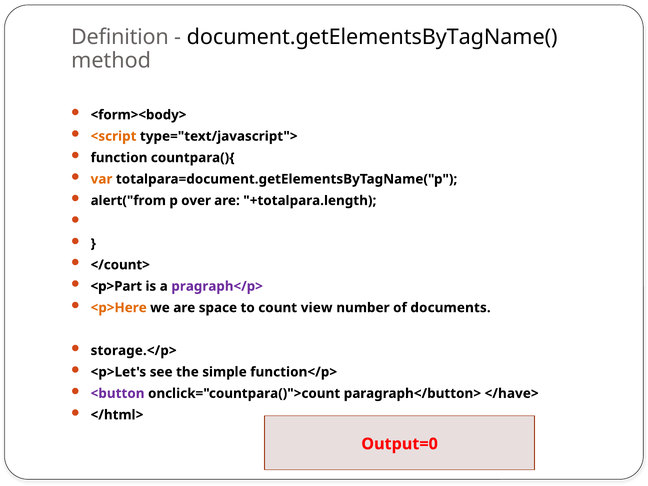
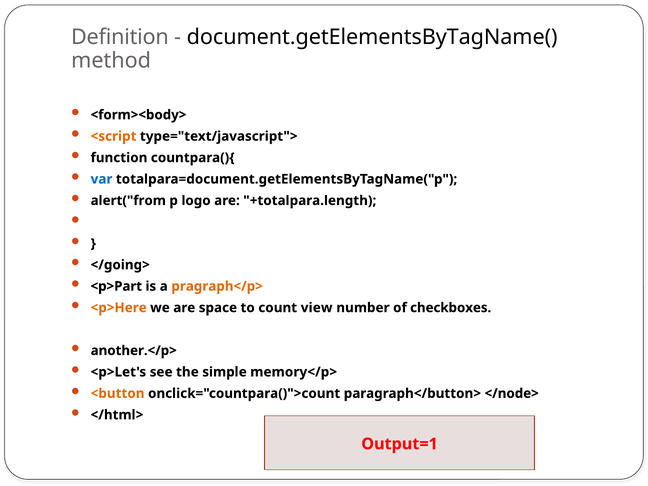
var colour: orange -> blue (102, 179)
over: over -> logo (196, 201)
</count>: </count> -> </going> (120, 265)
pragraph</p> colour: purple -> orange (217, 286)
documents: documents -> checkboxes (451, 308)
storage.</p>: storage.</p> -> another.</p> (134, 351)
function</p>: function</p> -> memory</p> (294, 372)
<button colour: purple -> orange (118, 393)
</have>: </have> -> </node> (512, 393)
Output=0: Output=0 -> Output=1 (400, 444)
